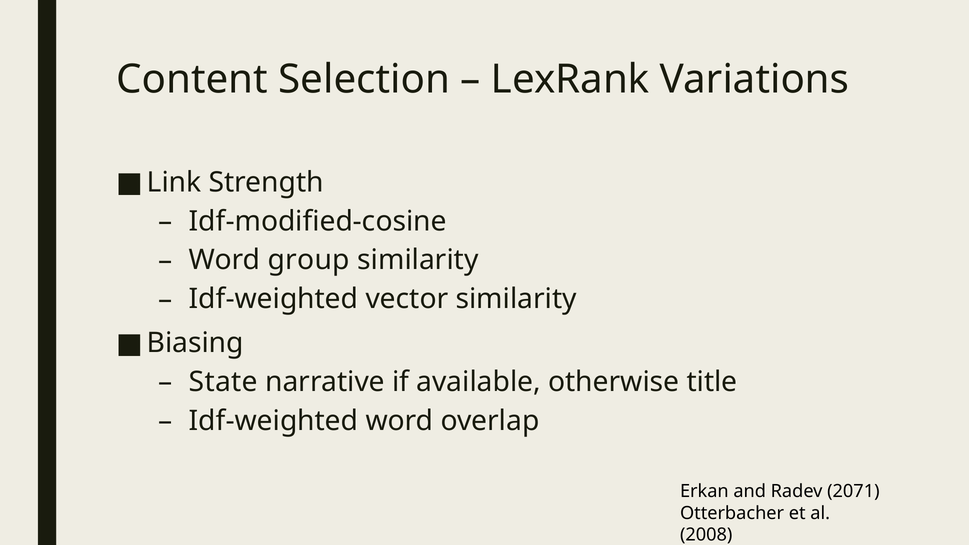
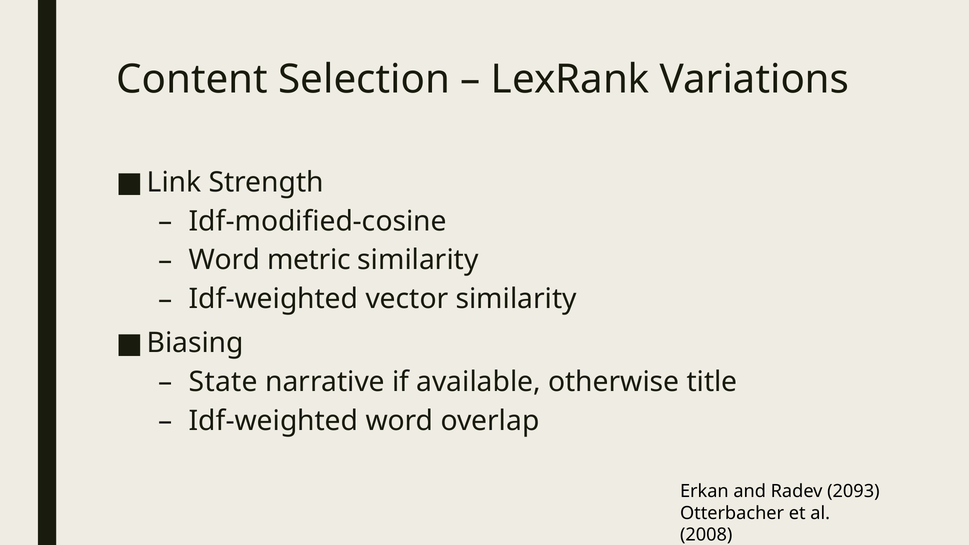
group: group -> metric (309, 260)
2071: 2071 -> 2093 (853, 491)
